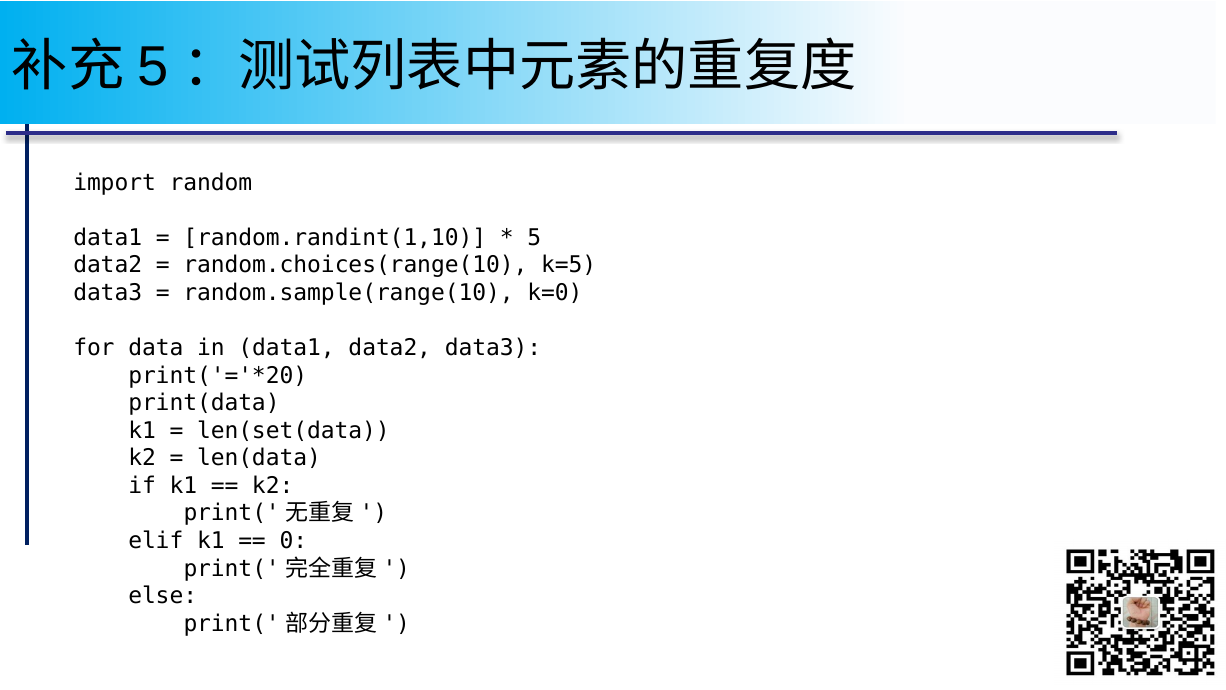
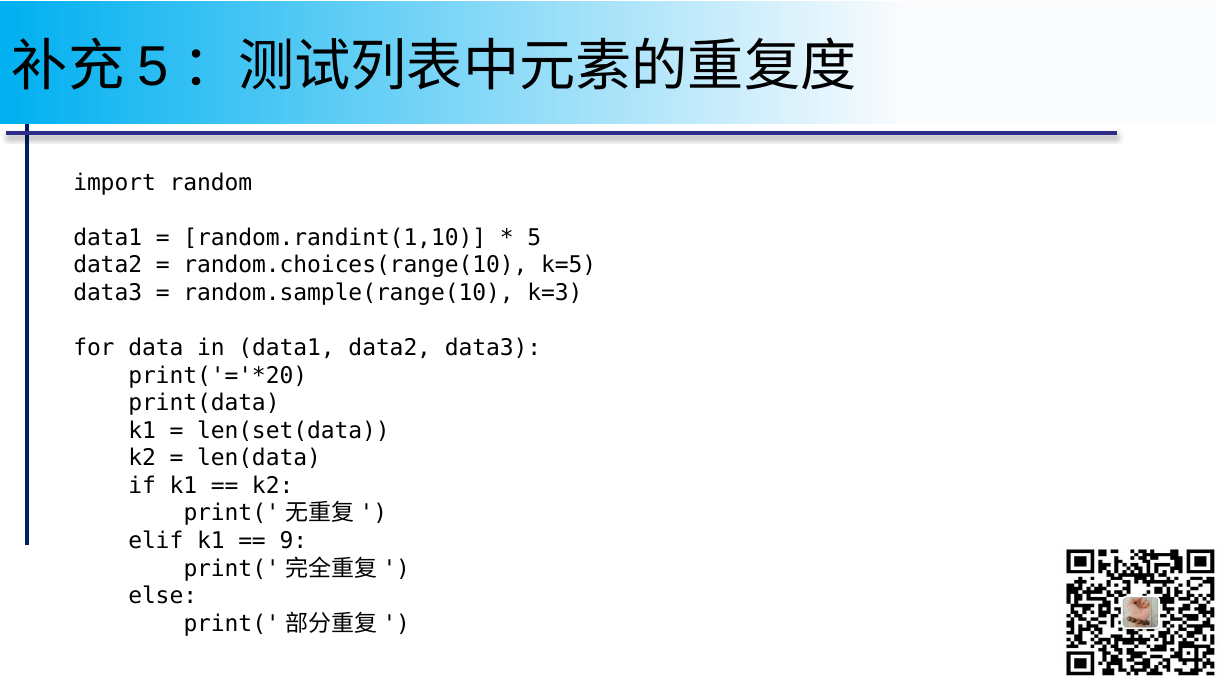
k=0: k=0 -> k=3 (555, 293)
0: 0 -> 9 (293, 541)
